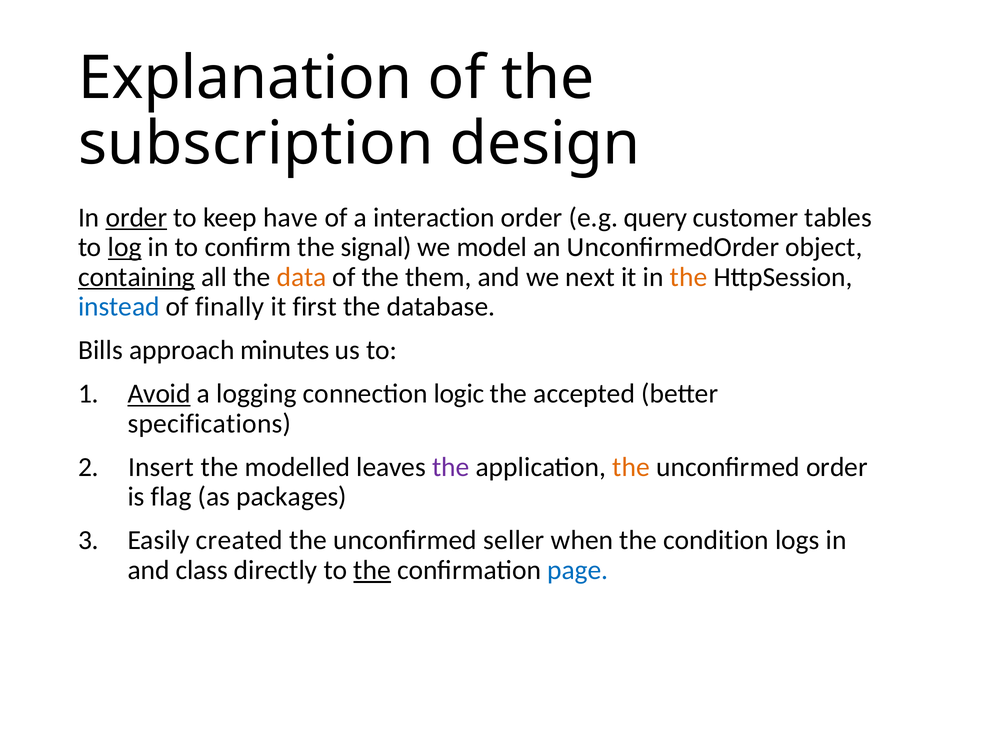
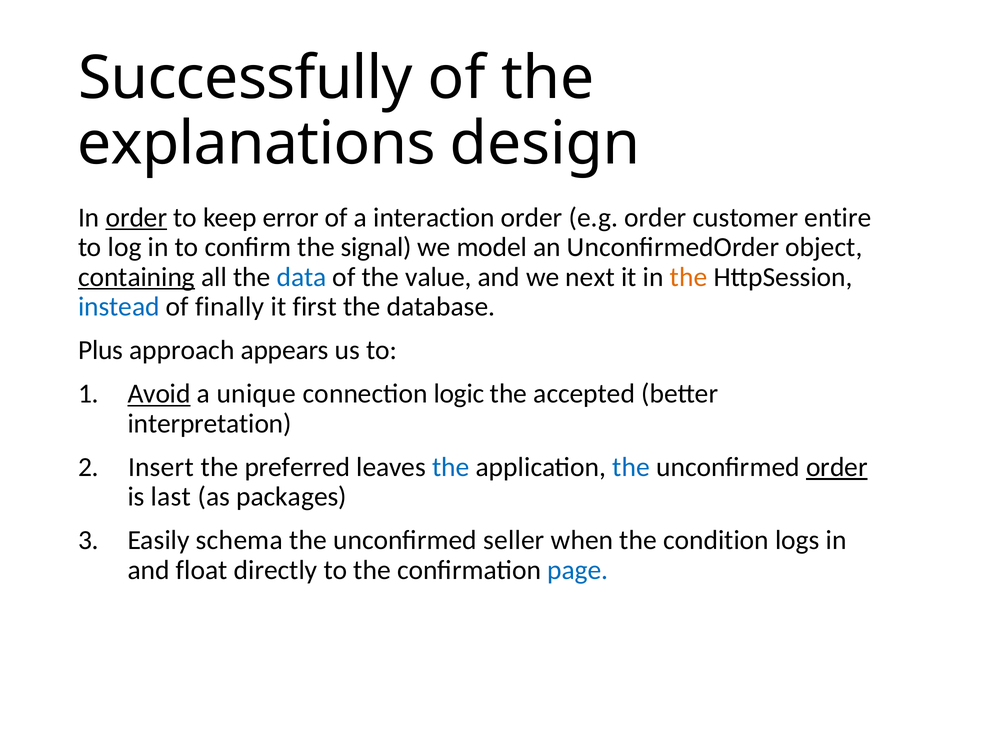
Explanation: Explanation -> Successfully (245, 78)
subscription: subscription -> explanations (256, 144)
have: have -> error (291, 218)
e.g query: query -> order (655, 218)
tables: tables -> entire (838, 218)
log underline: present -> none (125, 247)
data colour: orange -> blue (302, 277)
them: them -> value (438, 277)
Bills: Bills -> Plus (101, 350)
minutes: minutes -> appears (285, 350)
logging: logging -> unique (256, 394)
specifications: specifications -> interpretation (210, 424)
modelled: modelled -> preferred (297, 467)
the colour: purple -> blue (451, 467)
the colour: orange -> blue (631, 467)
order underline: none -> present (837, 467)
flag: flag -> last (171, 497)
created: created -> schema (239, 541)
class: class -> float (202, 570)
the underline: present -> none (372, 570)
